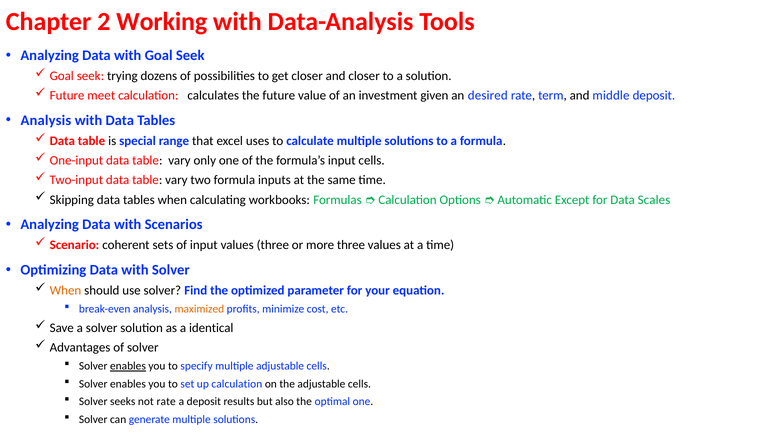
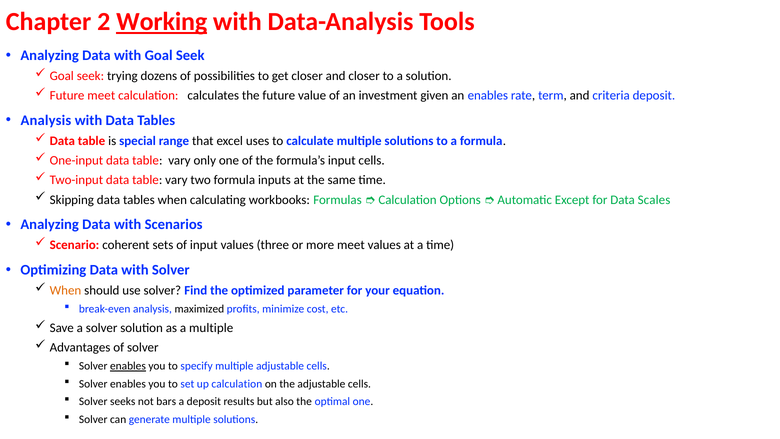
Working underline: none -> present (162, 22)
an desired: desired -> enables (488, 96)
middle: middle -> criteria (611, 96)
more three: three -> meet (351, 245)
maximized colour: orange -> black (199, 309)
a identical: identical -> multiple (211, 328)
not rate: rate -> bars (166, 401)
